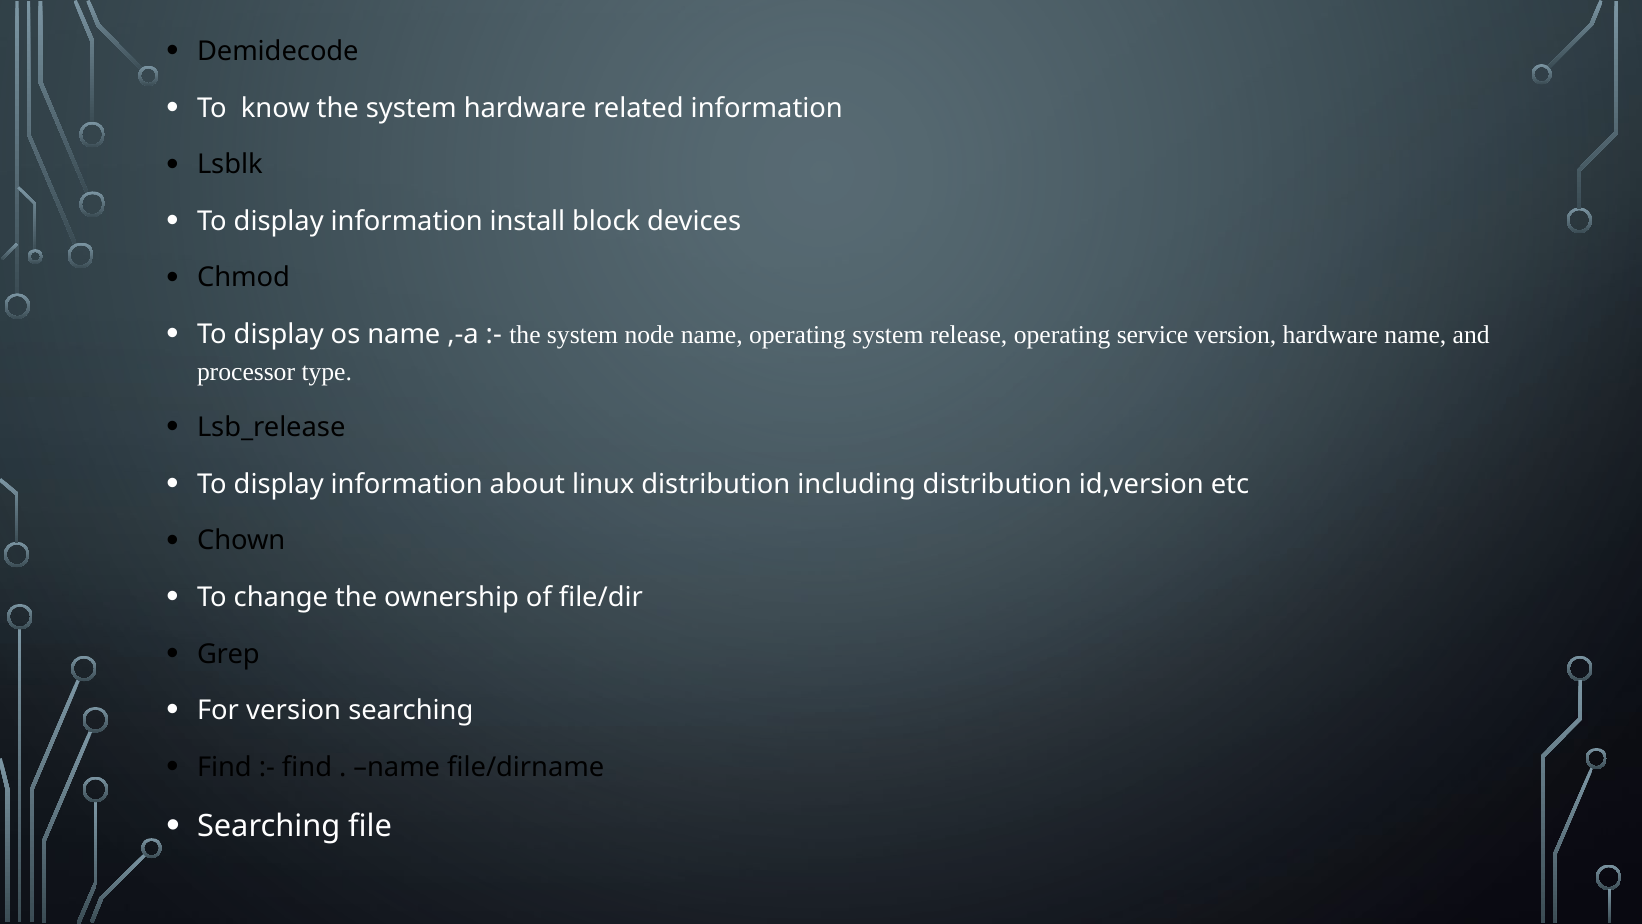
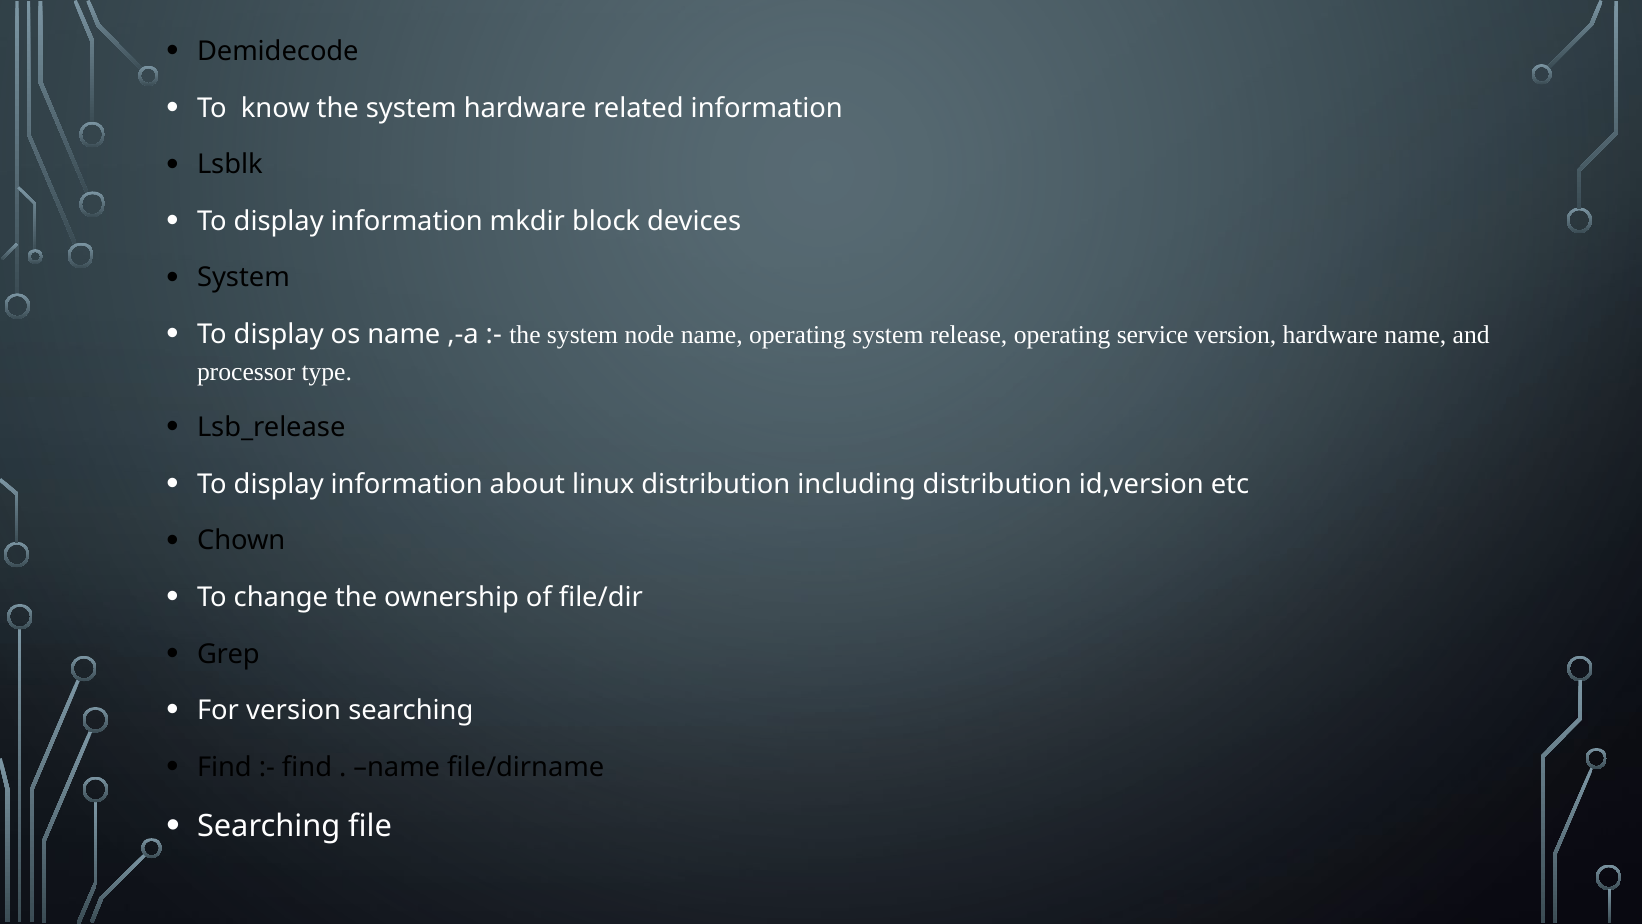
install: install -> mkdir (527, 221)
Chmod: Chmod -> System (243, 278)
